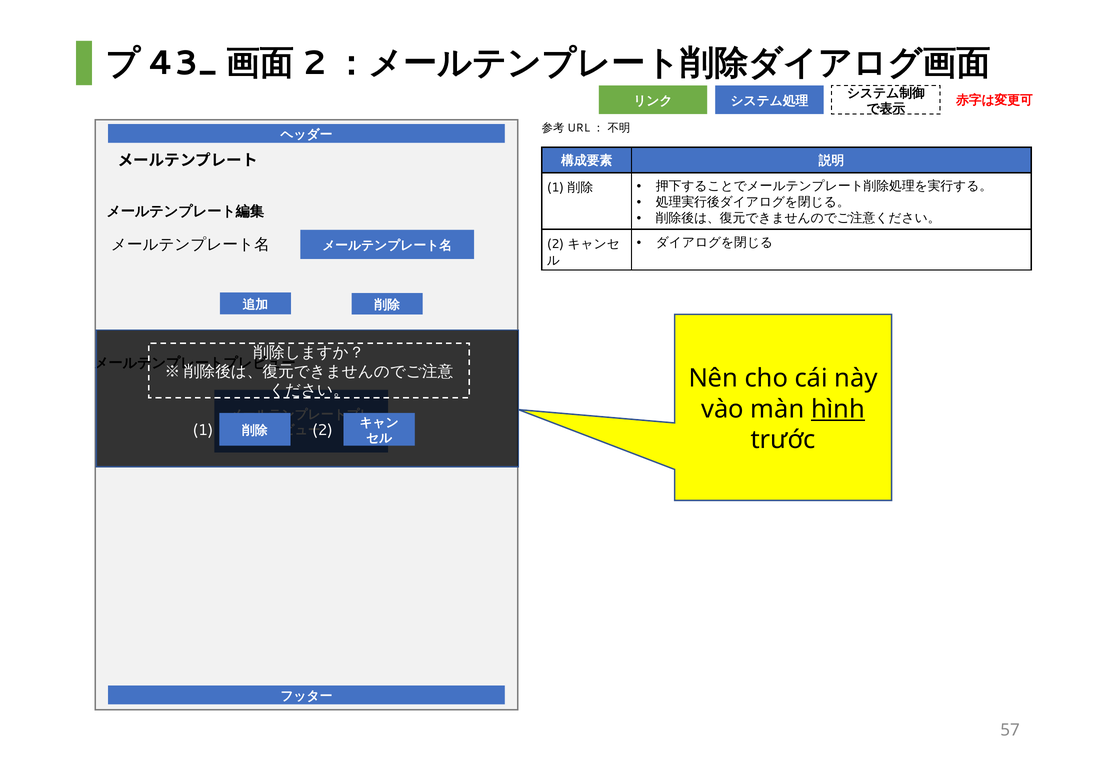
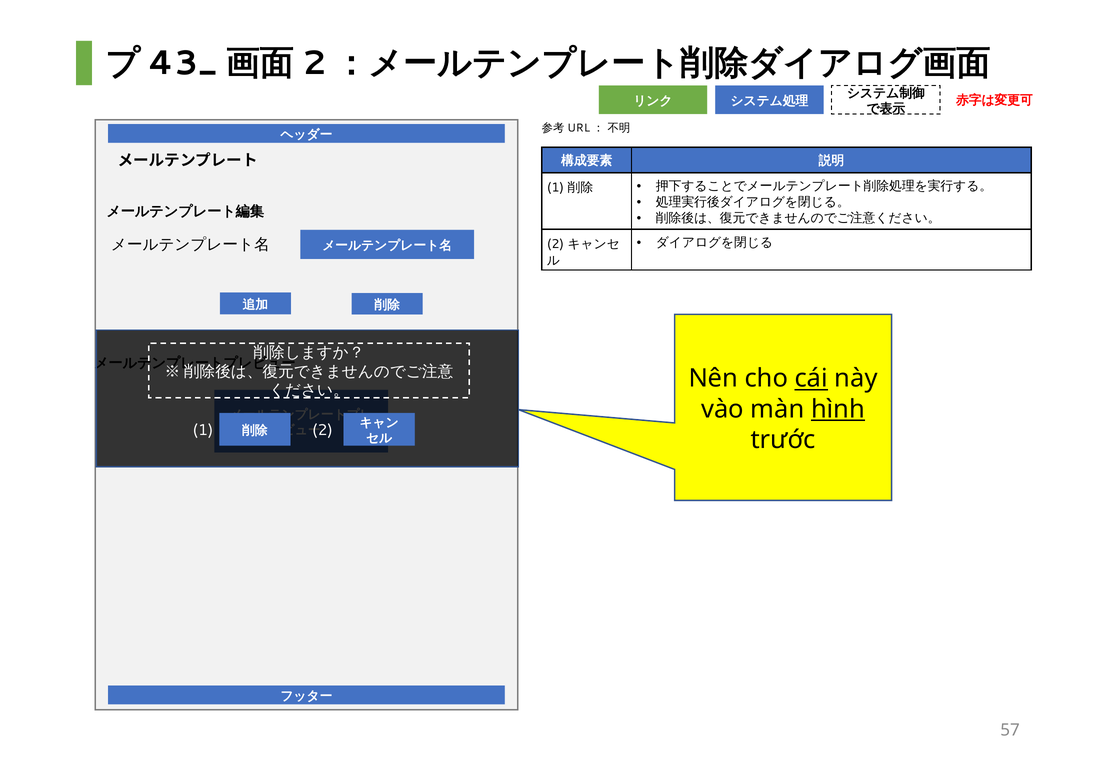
cái underline: none -> present (811, 378)
